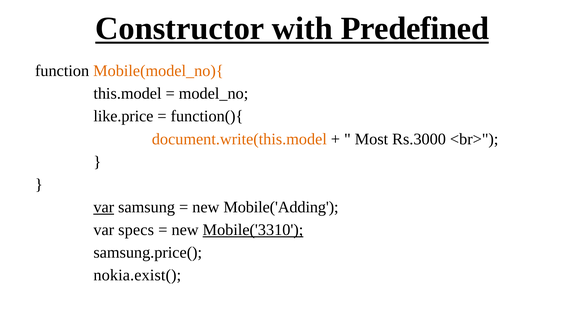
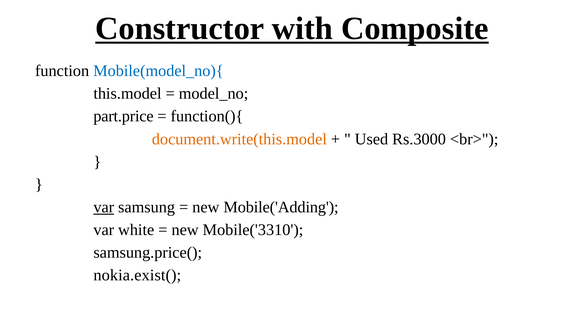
Predefined: Predefined -> Composite (415, 28)
Mobile(model_no){ colour: orange -> blue (158, 71)
like.price: like.price -> part.price (123, 116)
Most: Most -> Used (371, 139)
specs: specs -> white (136, 230)
Mobile('3310 underline: present -> none (253, 230)
